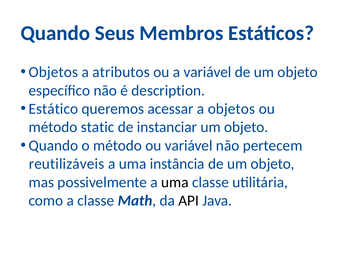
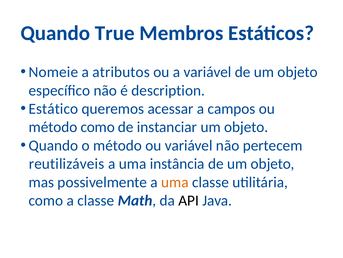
Seus: Seus -> True (115, 33)
Objetos: Objetos -> Nomeie (53, 72)
a objetos: objetos -> campos (232, 109)
método static: static -> como (98, 127)
uma colour: black -> orange (175, 182)
